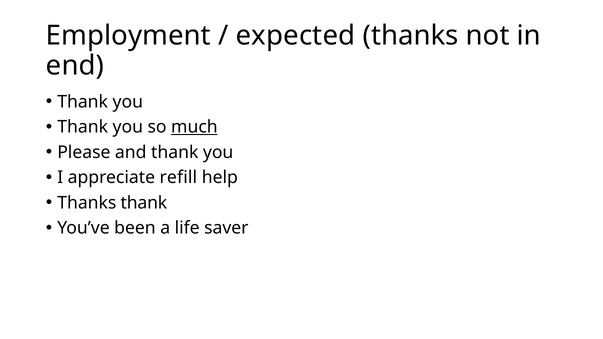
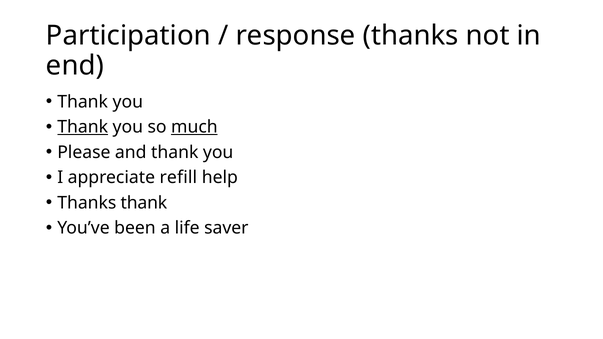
Employment: Employment -> Participation (128, 36)
expected: expected -> response (296, 36)
Thank underline: none -> present (83, 127)
